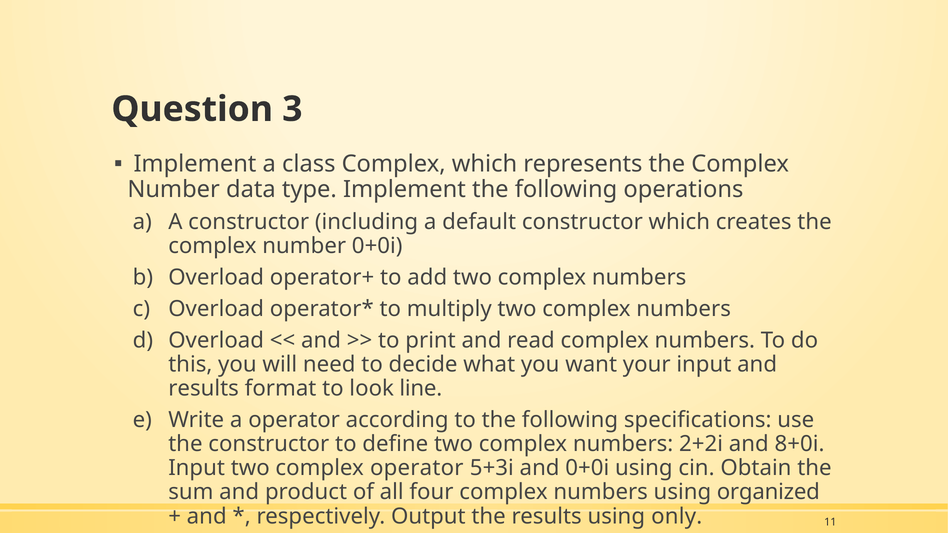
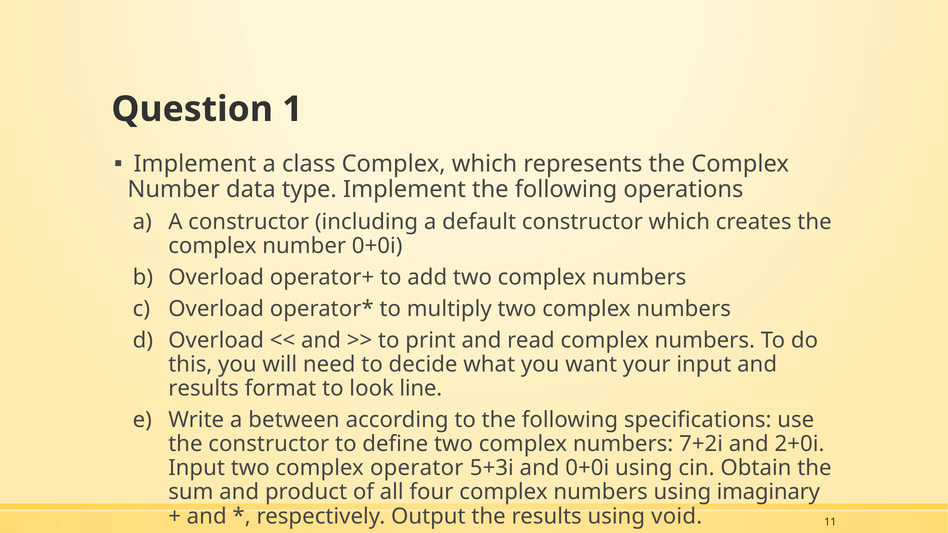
3: 3 -> 1 (292, 109)
a operator: operator -> between (294, 420)
2+2i: 2+2i -> 7+2i (701, 444)
8+0i: 8+0i -> 2+0i (800, 444)
organized: organized -> imaginary (768, 492)
only: only -> void (677, 516)
